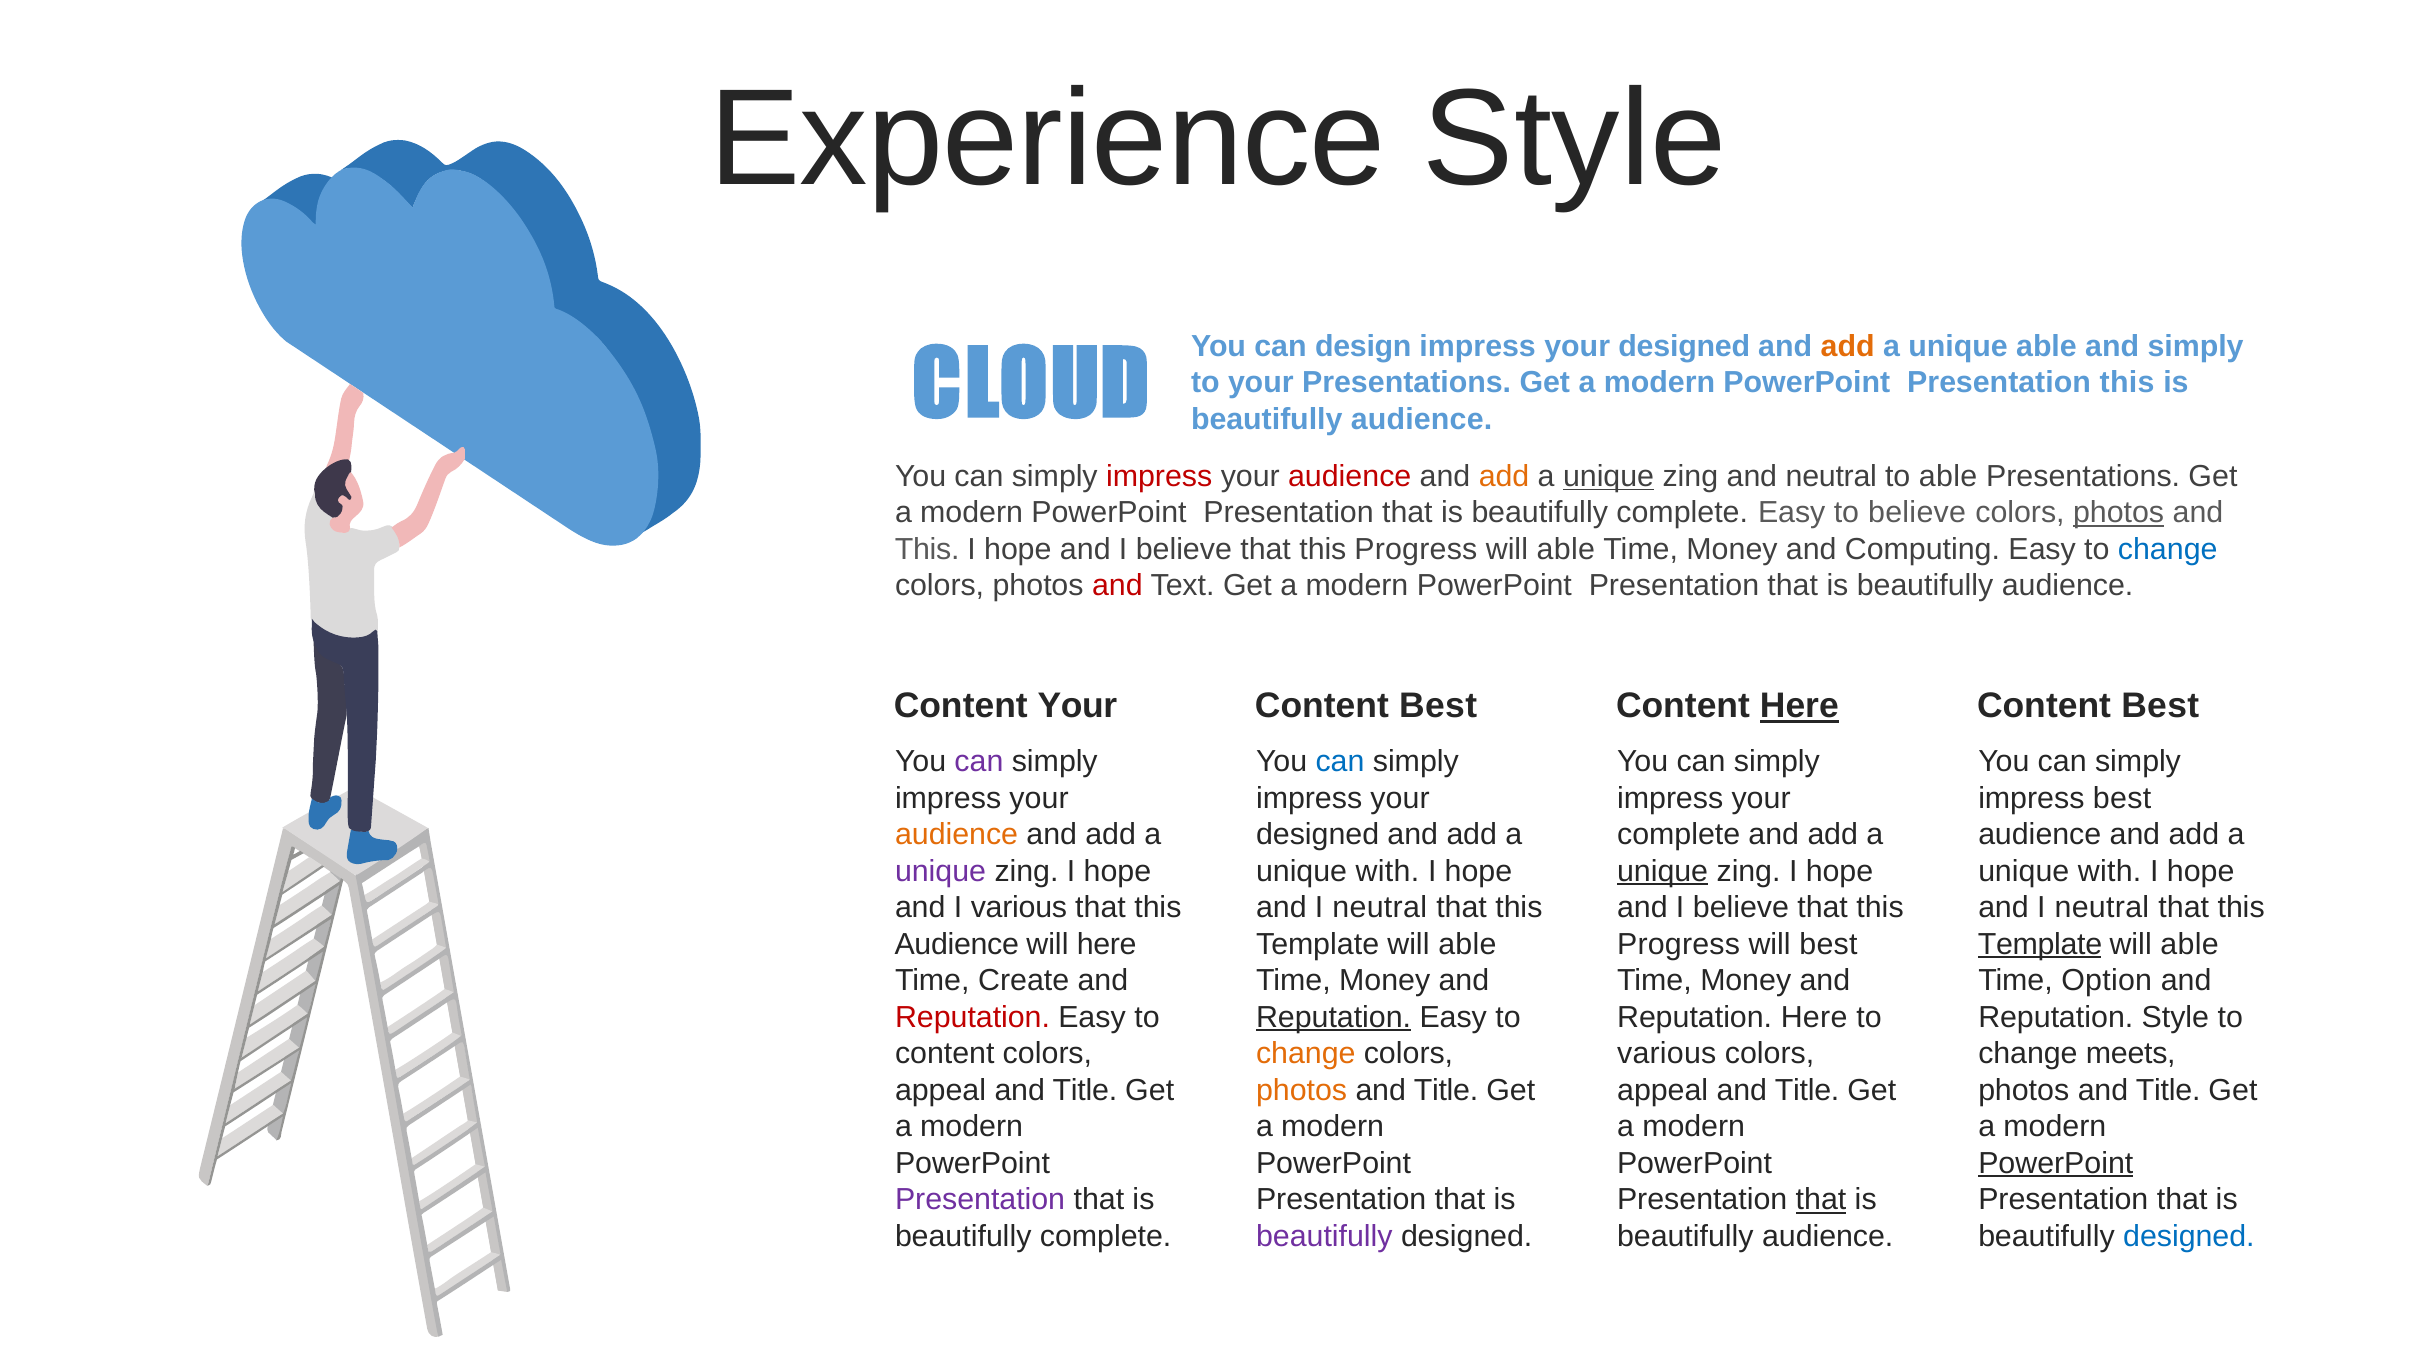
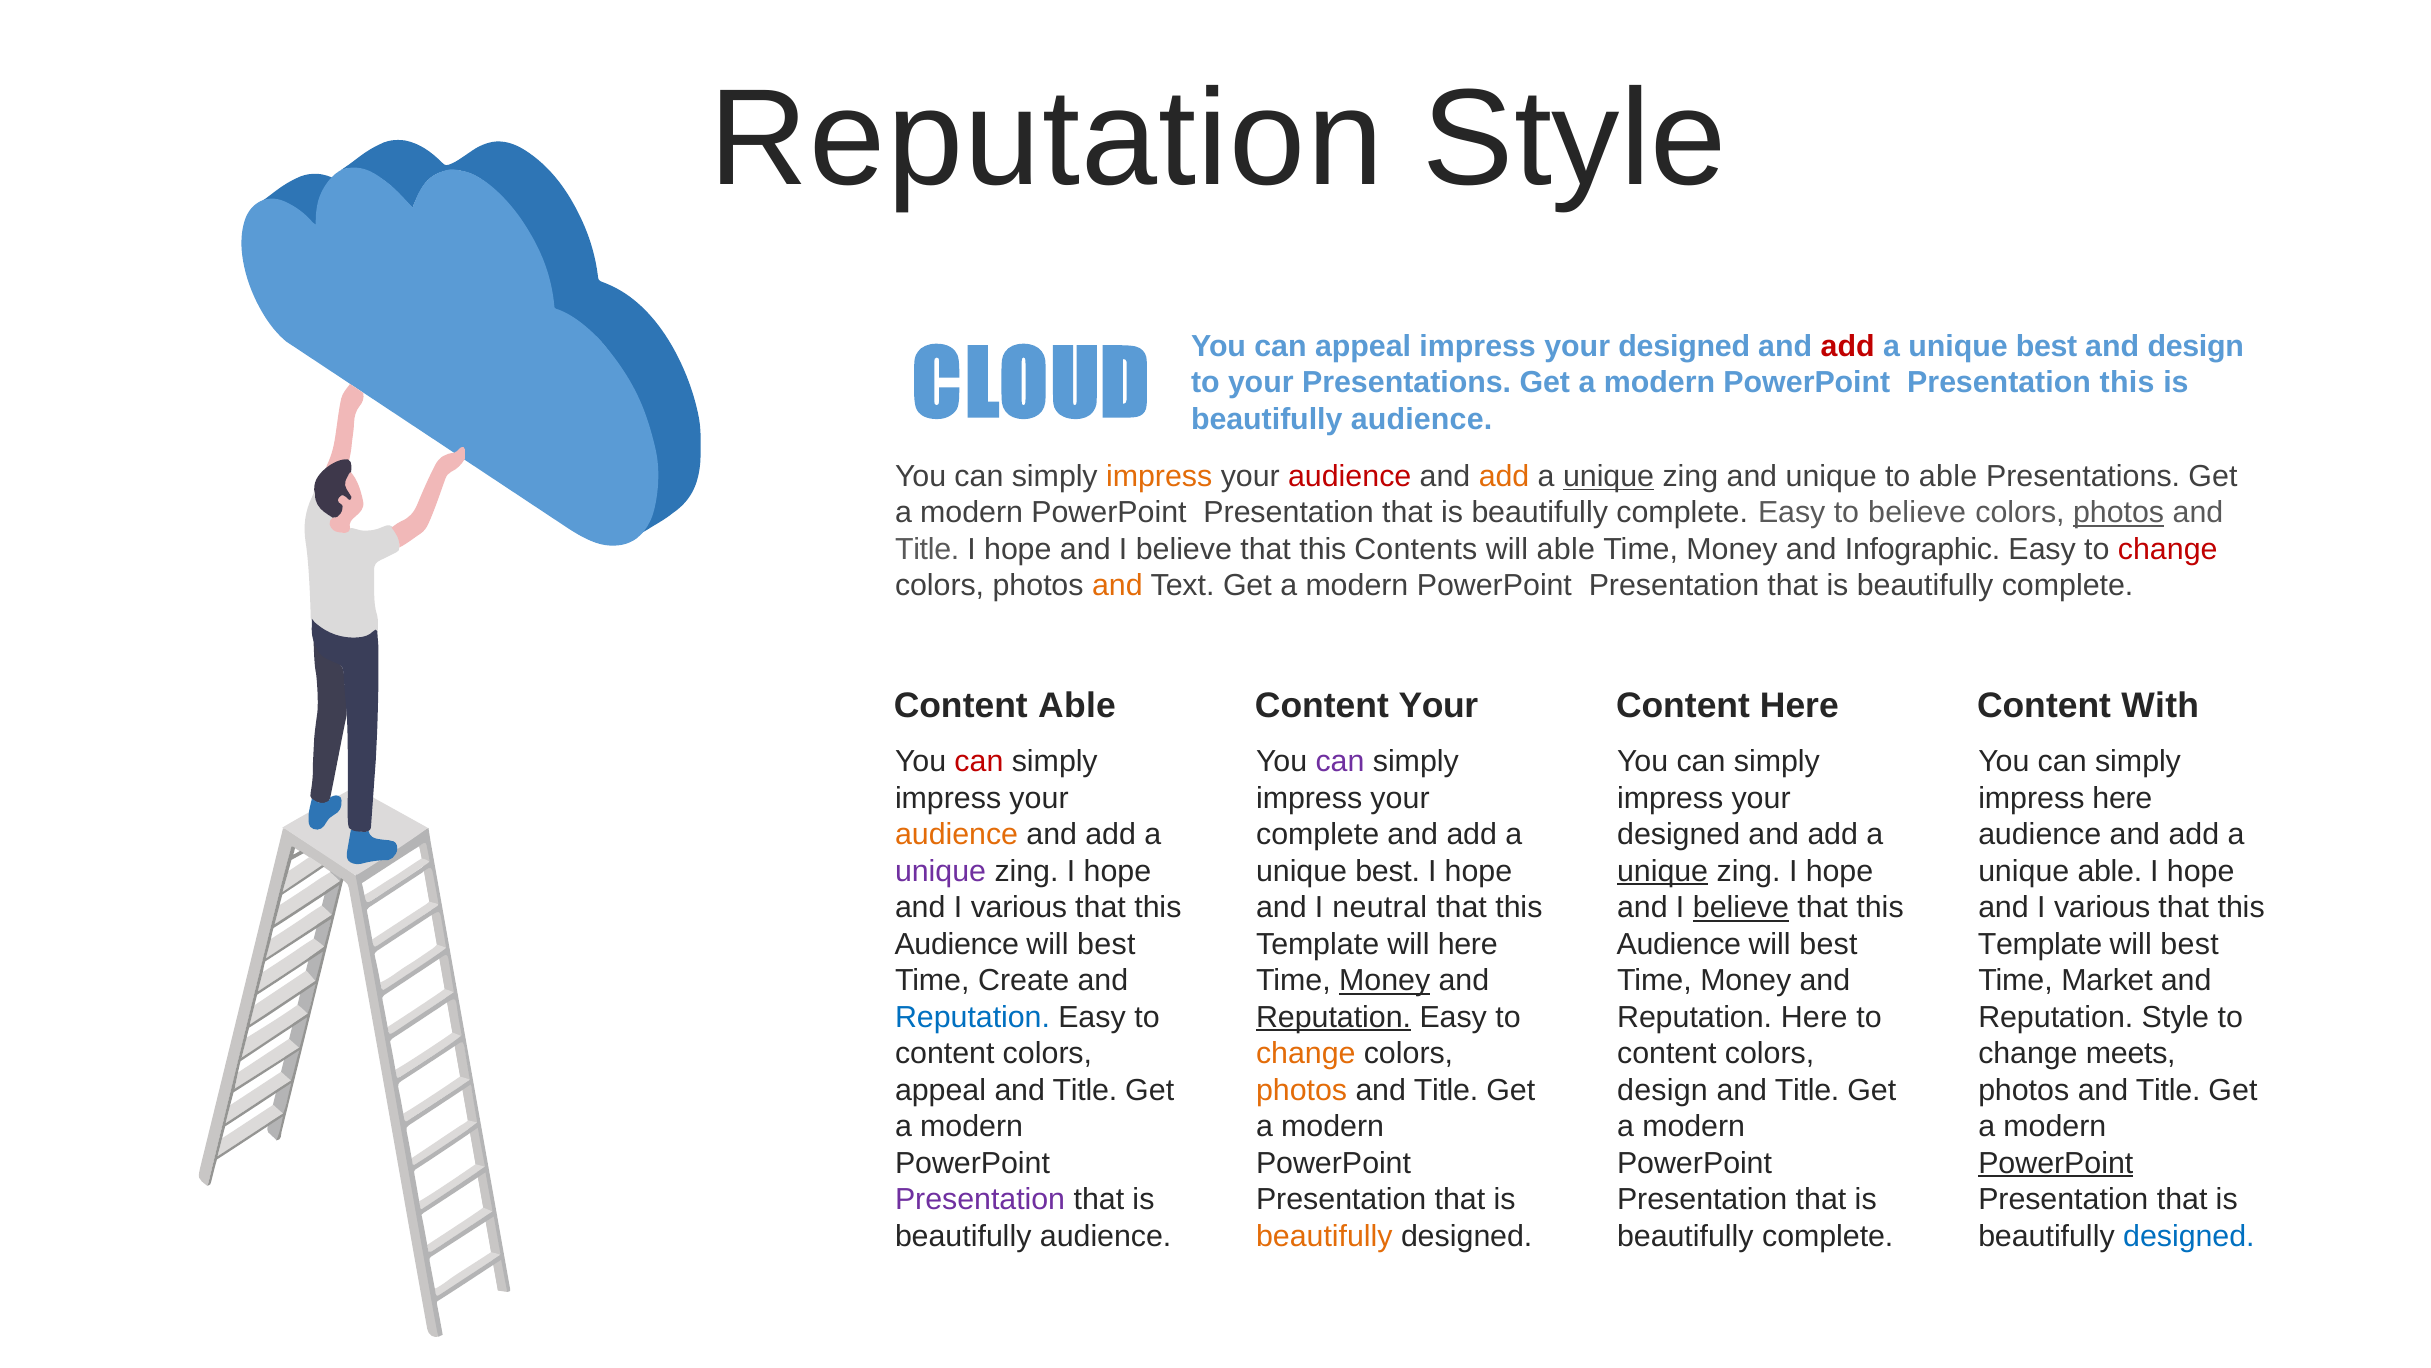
Experience: Experience -> Reputation (1046, 139)
can design: design -> appeal (1363, 346)
add colour: orange -> red (1848, 346)
able: able -> best (2047, 346)
and simply: simply -> design (2196, 346)
impress colour: red -> orange (1159, 476)
and neutral: neutral -> unique (1831, 476)
This: This -> Title (927, 549)
Progress: Progress -> Contents (1416, 549)
Computing: Computing -> Infographic (1923, 549)
change colour: blue -> red (2168, 549)
and colour: red -> orange (1117, 586)
audience: audience -> complete (2068, 586)
Content Your: Your -> Able (1077, 706)
Best: Best -> Your (1438, 706)
Here underline: present -> none (1799, 706)
Best: Best -> With (2160, 706)
can colour: purple -> red (979, 762)
can colour: blue -> purple (1340, 762)
impress best: best -> here (2122, 798)
designed: designed -> complete (1318, 834)
complete: complete -> designed (1679, 834)
with: with -> best (1388, 871)
with: with -> able (2110, 871)
believe underline: none -> present (1741, 907)
neutral: neutral -> various (2102, 907)
here: here -> best (1106, 944)
able: able -> here (1468, 944)
Progress: Progress -> Audience (1679, 944)
Template underline: present -> none (2040, 944)
able: able -> best (2190, 944)
Money underline: none -> present (1385, 980)
Option: Option -> Market (2107, 980)
Reputation colour: red -> blue (973, 1017)
various: various -> content (1667, 1053)
appeal: appeal -> design (1663, 1090)
that underline: present -> none (1821, 1199)
complete: complete -> audience (1106, 1236)
beautifully colour: purple -> orange (1324, 1236)
audience: audience -> complete (1828, 1236)
